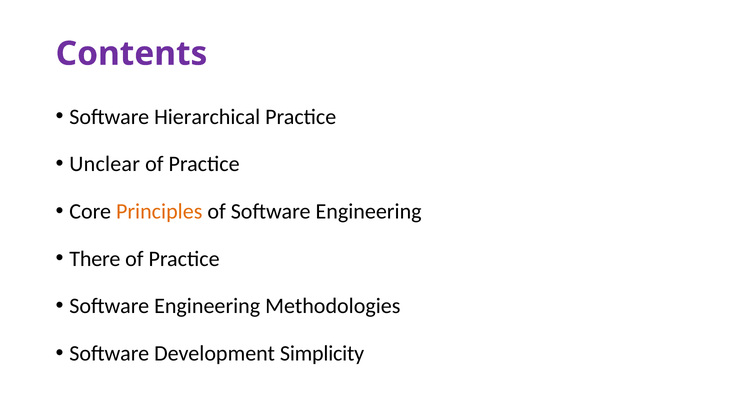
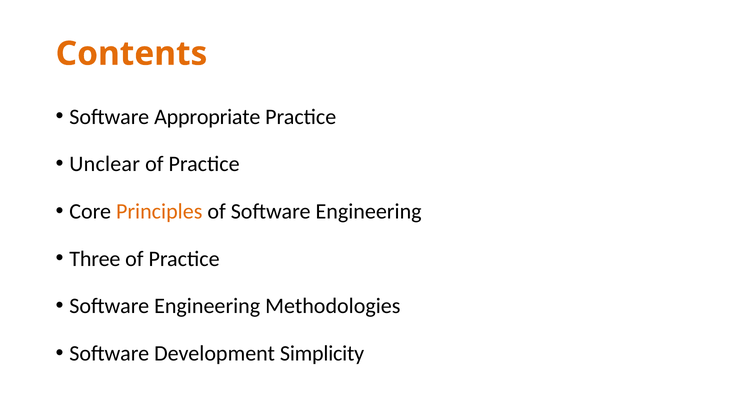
Contents colour: purple -> orange (131, 54)
Hierarchical: Hierarchical -> Appropriate (207, 117)
There: There -> Three (95, 259)
